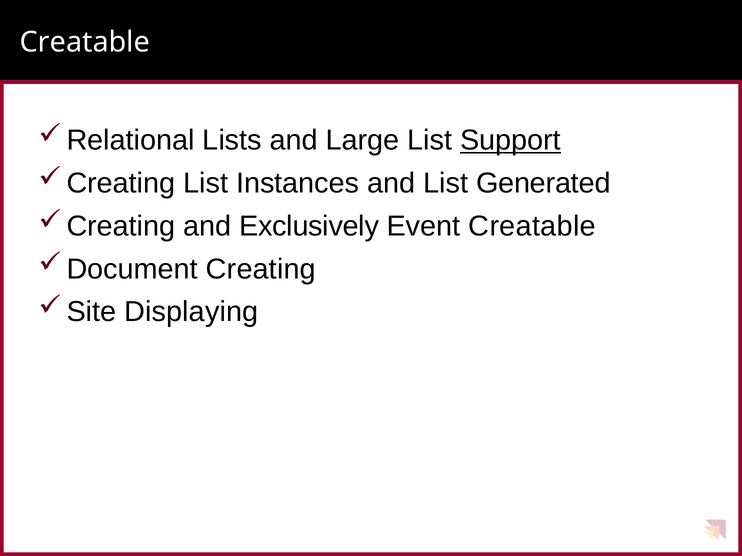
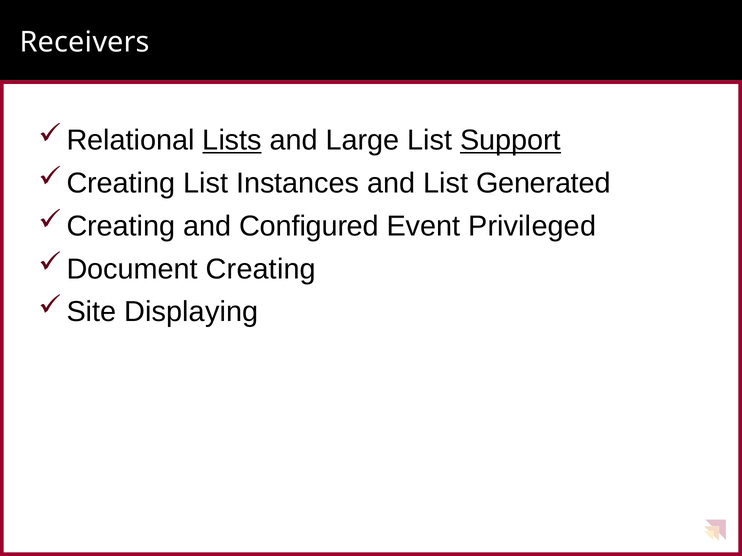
Creatable: Creatable -> Receivers (85, 42)
Lists underline: none -> present (232, 141)
Exclusively: Exclusively -> Configured (309, 226)
Event Creatable: Creatable -> Privileged (532, 226)
